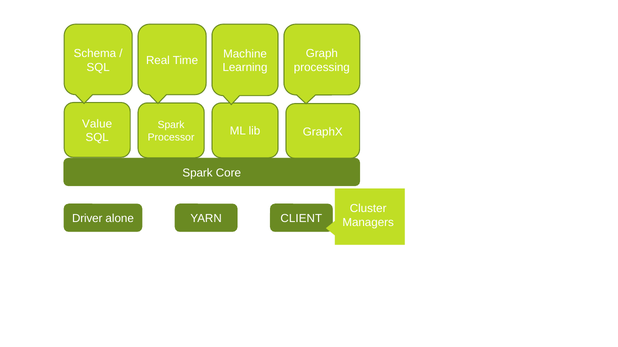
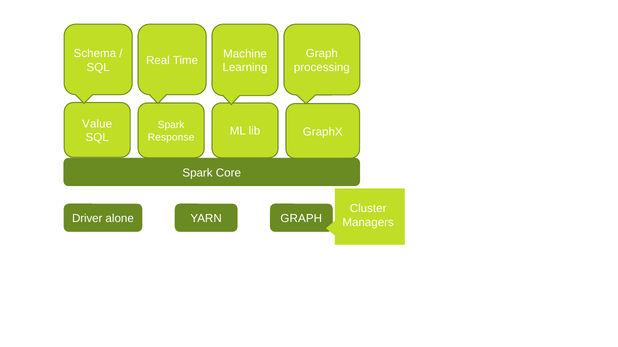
Processor: Processor -> Response (171, 137)
YARN CLIENT: CLIENT -> GRAPH (301, 219)
